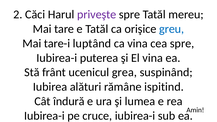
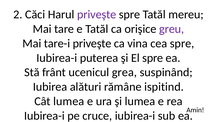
greu colour: blue -> purple (172, 29)
tare-i luptând: luptând -> priveşte (92, 43)
El vina: vina -> spre (153, 58)
Cât îndură: îndură -> lumea (69, 101)
